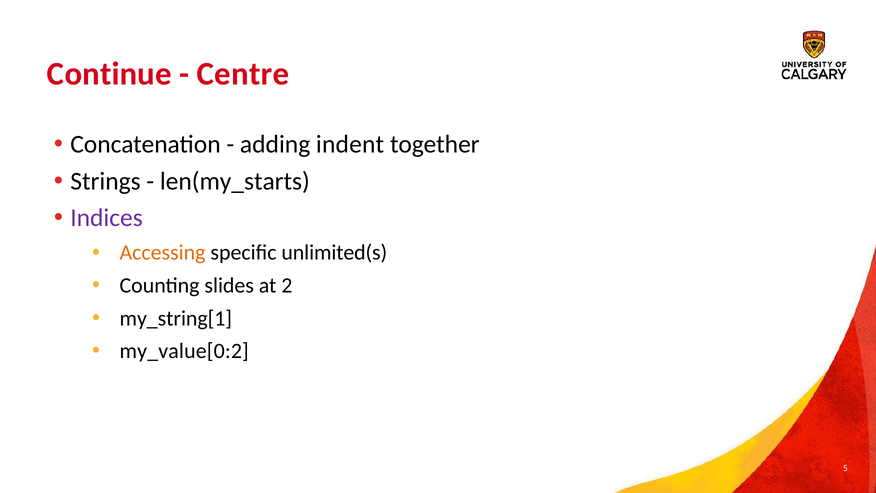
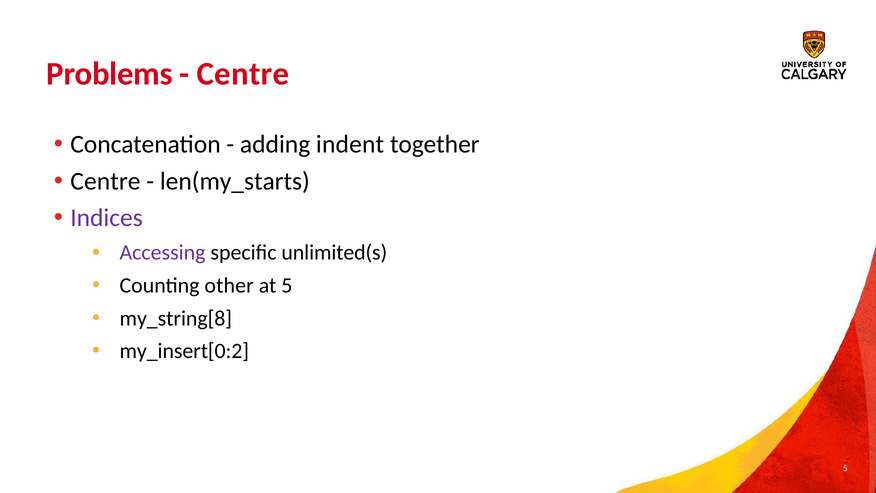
Continue: Continue -> Problems (110, 74)
Strings: Strings -> Centre (105, 181)
Accessing colour: orange -> purple (163, 253)
slides: slides -> other (229, 285)
at 2: 2 -> 5 (287, 285)
my_string[1: my_string[1 -> my_string[8 (176, 318)
my_value[0:2: my_value[0:2 -> my_insert[0:2 (184, 351)
